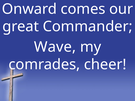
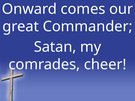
Wave: Wave -> Satan (55, 47)
